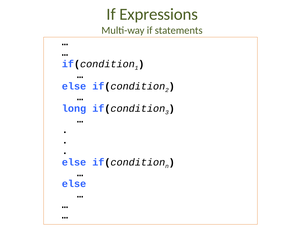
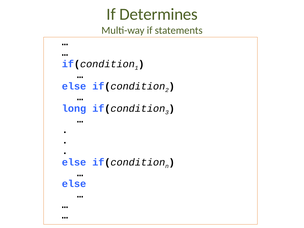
Expressions: Expressions -> Determines (159, 14)
